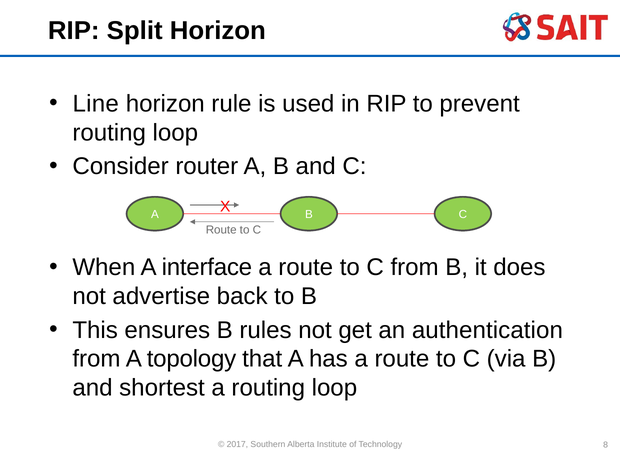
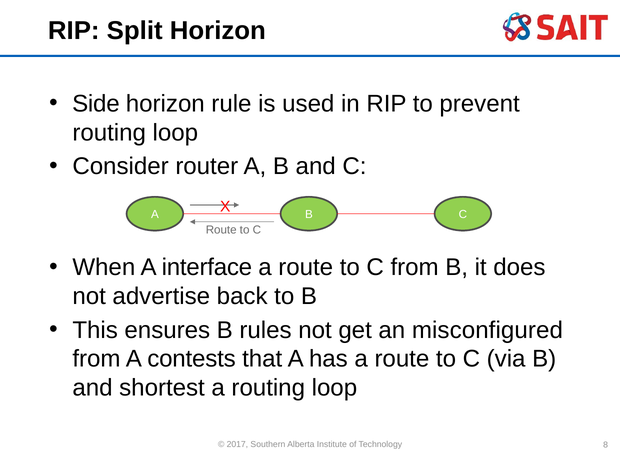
Line: Line -> Side (96, 104)
authentication: authentication -> misconfigured (487, 330)
topology: topology -> contests (191, 359)
